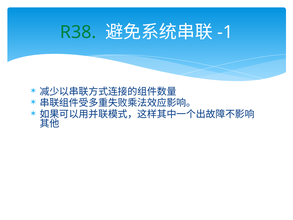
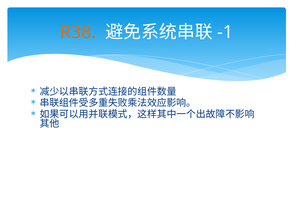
R38 colour: green -> orange (78, 32)
